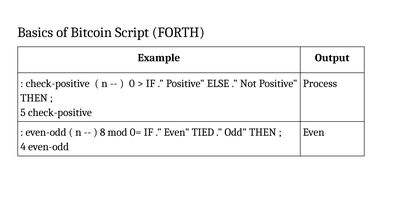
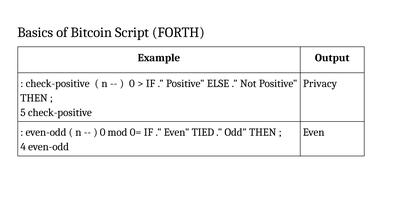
Process: Process -> Privacy (320, 84)
8: 8 -> 0 (103, 132)
